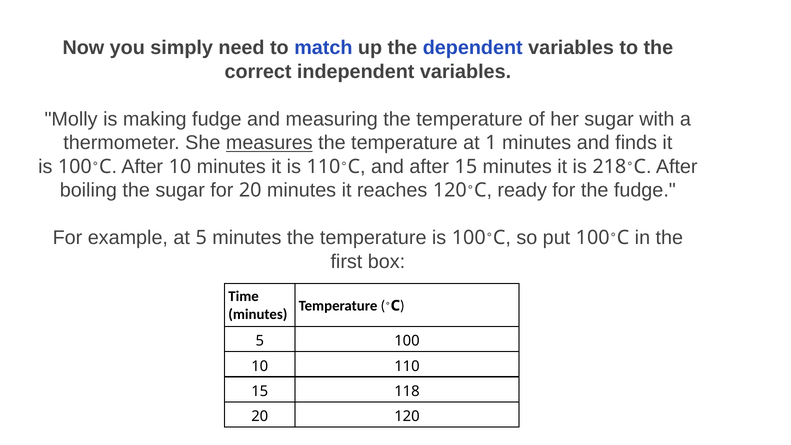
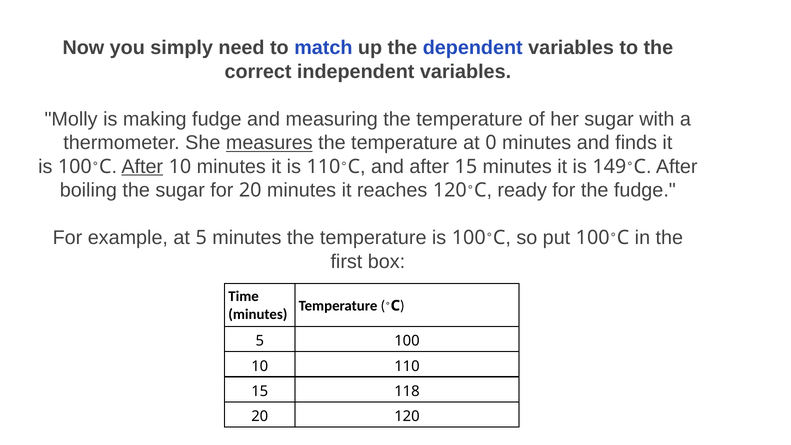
1: 1 -> 0 (491, 143)
After underline: none -> present (142, 167)
218: 218 -> 149 (609, 167)
